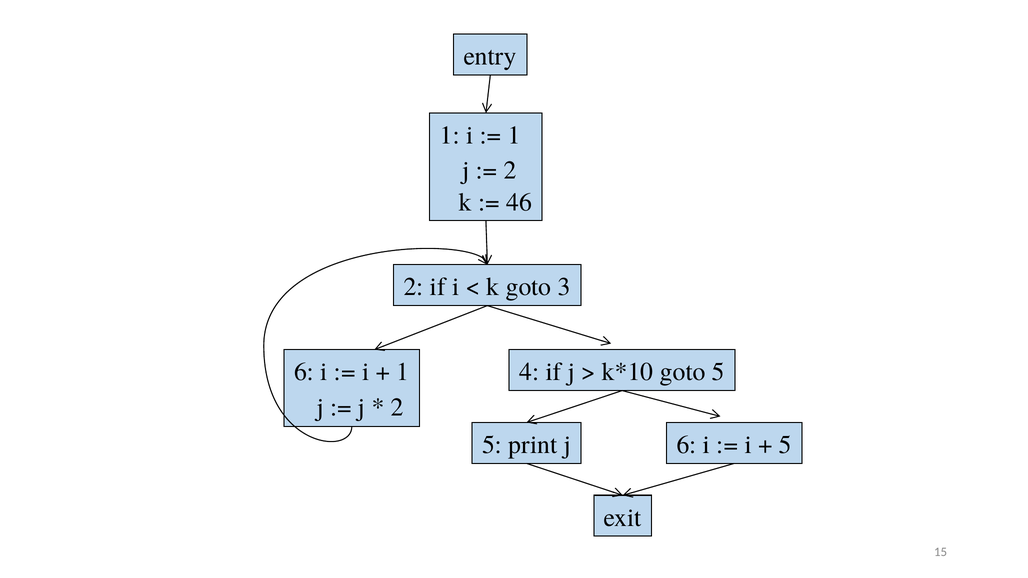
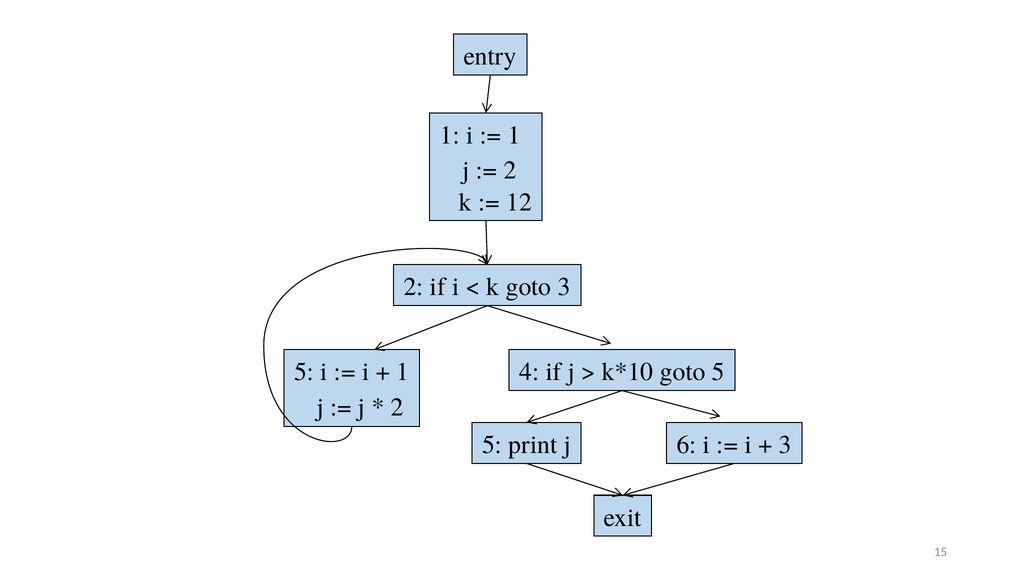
46: 46 -> 12 (519, 202)
6: 6 -> 5 (304, 372)
5: 5 -> 3 (785, 445)
